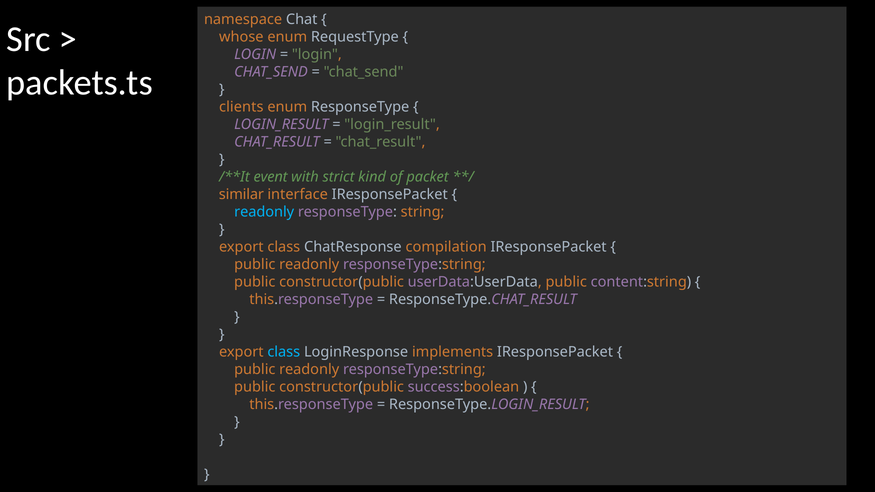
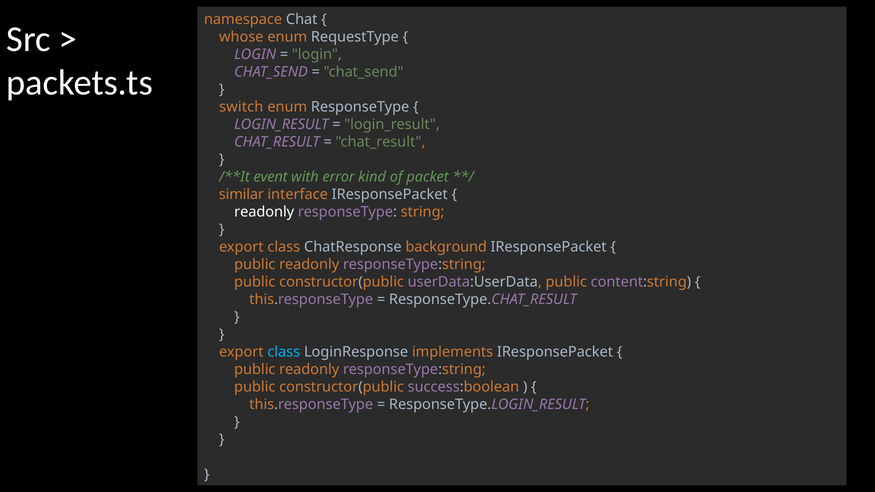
clients: clients -> switch (241, 107)
strict: strict -> error (339, 177)
readonly colour: light blue -> white (264, 212)
compilation: compilation -> background (446, 247)
